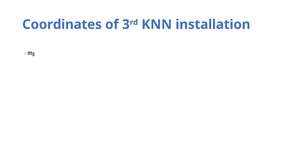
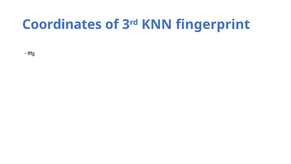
installation: installation -> fingerprint (213, 24)
